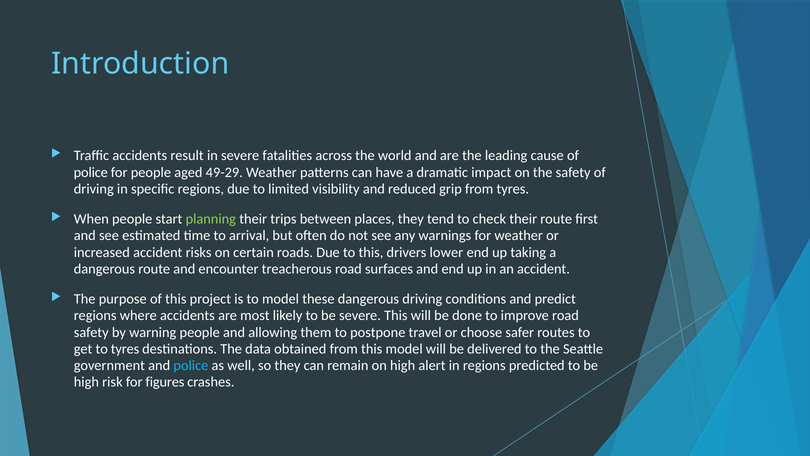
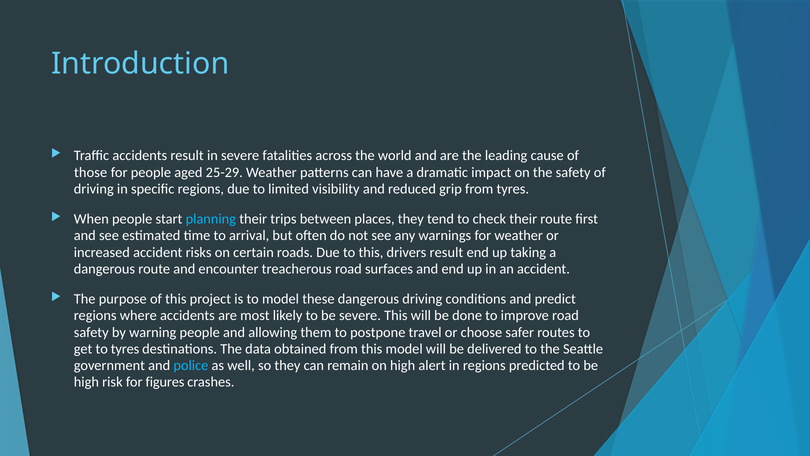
police: police -> those (91, 172)
49-29: 49-29 -> 25-29 (224, 172)
planning colour: light green -> light blue (211, 219)
drivers lower: lower -> result (446, 252)
